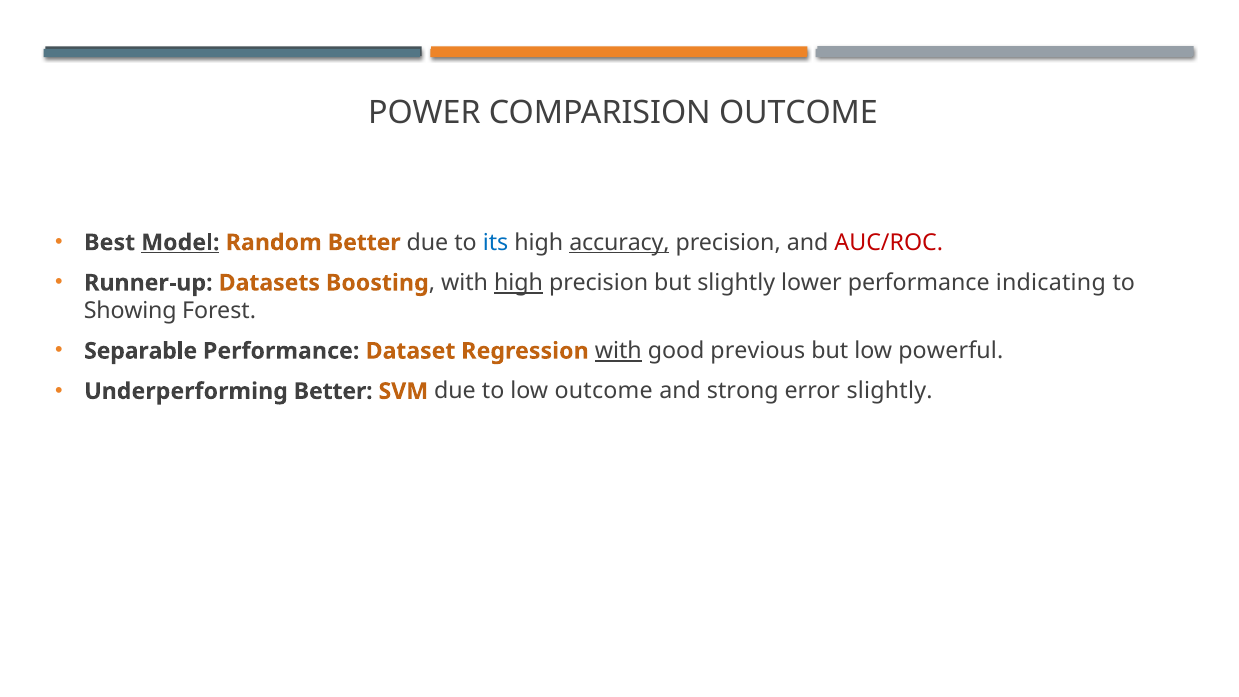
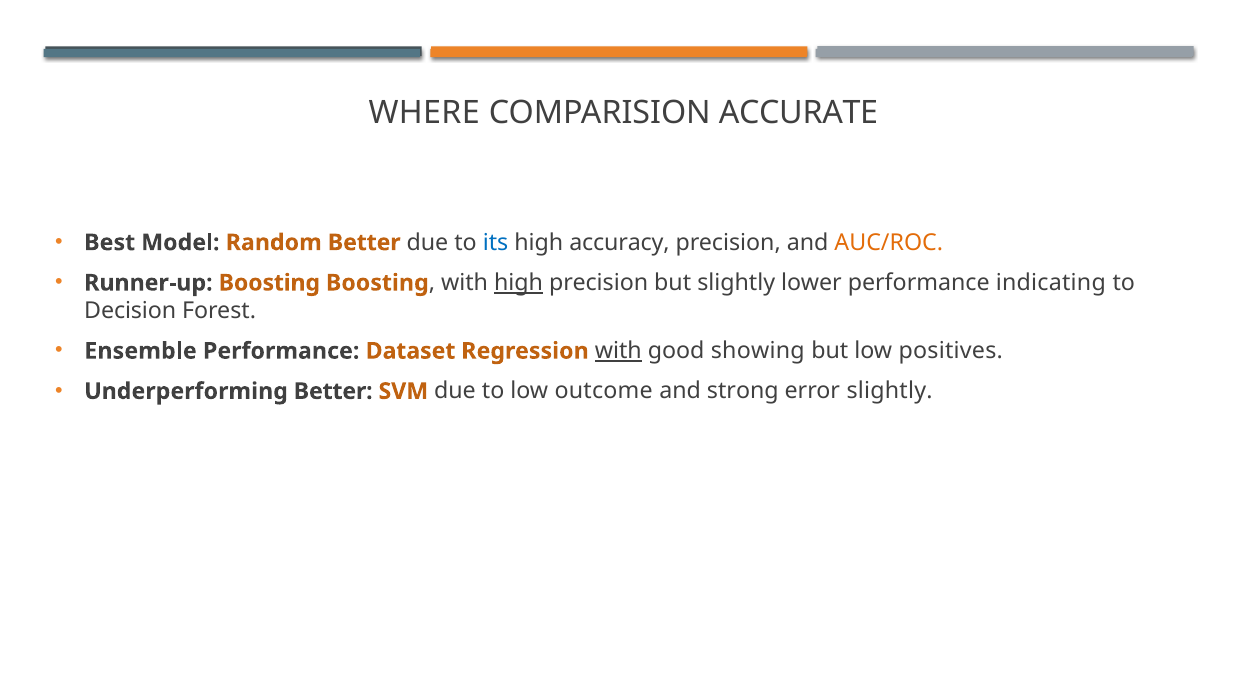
POWER: POWER -> WHERE (424, 113)
COMPARISION OUTCOME: OUTCOME -> ACCURATE (798, 113)
Model underline: present -> none (180, 243)
accuracy underline: present -> none (619, 243)
AUC/ROC colour: red -> orange (889, 243)
Runner-up Datasets: Datasets -> Boosting (269, 283)
Showing: Showing -> Decision (130, 311)
Separable: Separable -> Ensemble (140, 351)
previous: previous -> showing (758, 351)
powerful: powerful -> positives (951, 351)
